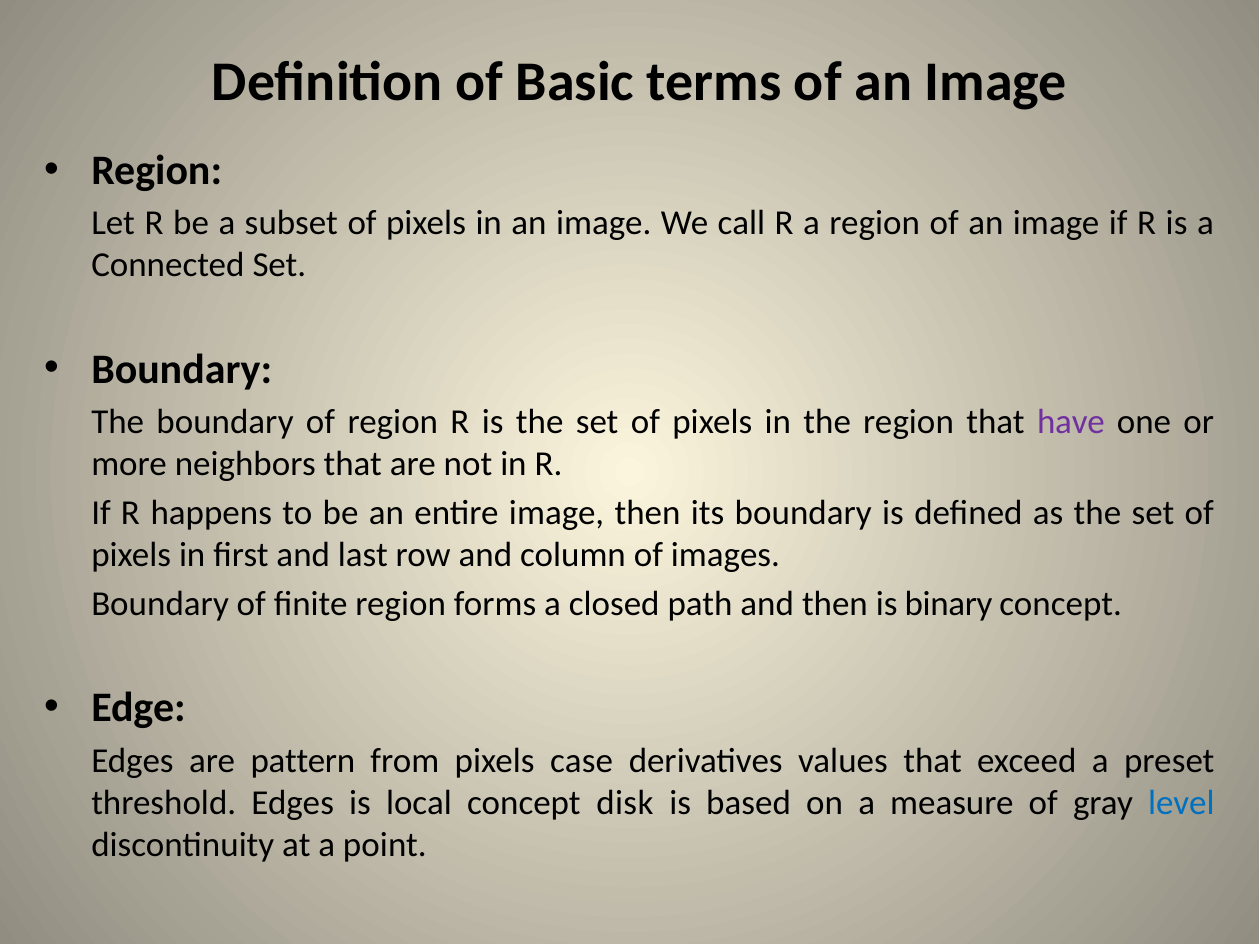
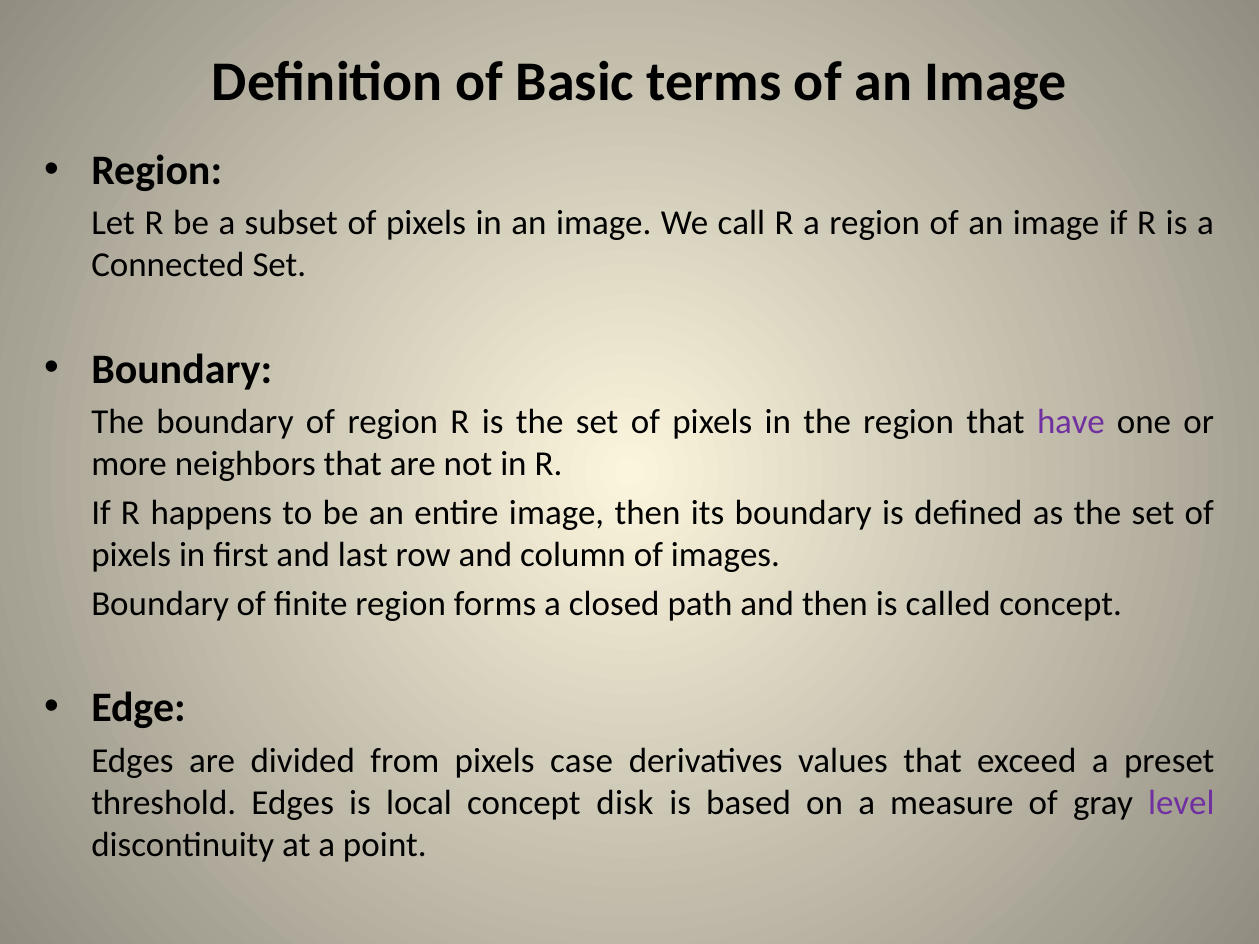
binary: binary -> called (948, 604)
pattern: pattern -> divided (303, 761)
level colour: blue -> purple (1181, 803)
